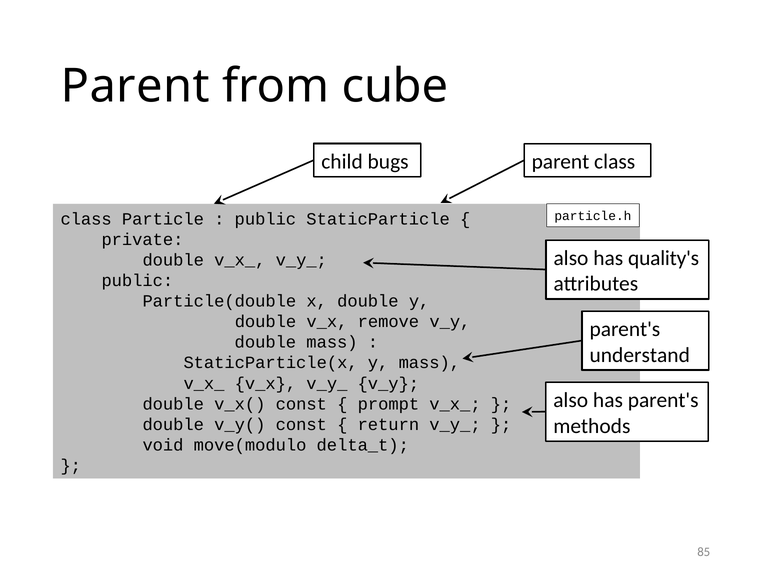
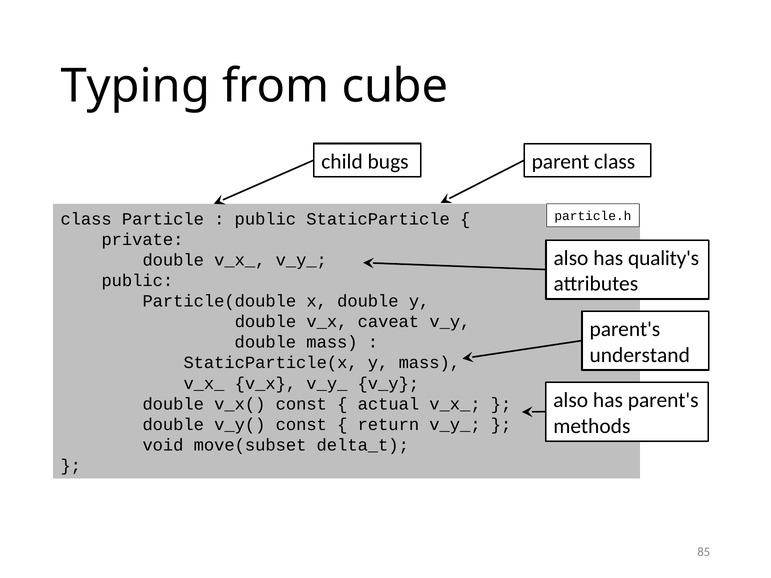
Parent: Parent -> Typing (135, 86)
remove: remove -> caveat (388, 322)
prompt: prompt -> actual (388, 404)
move(modulo: move(modulo -> move(subset (250, 445)
